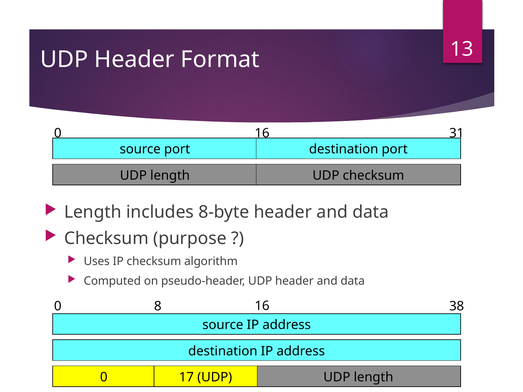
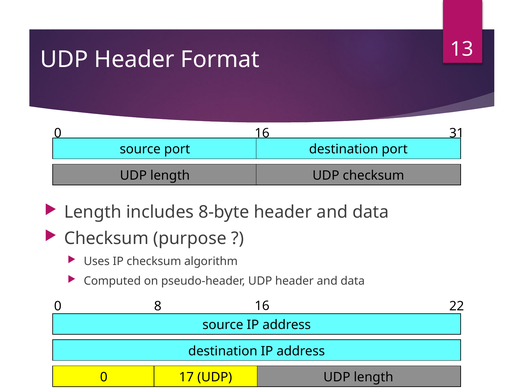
38: 38 -> 22 (457, 306)
